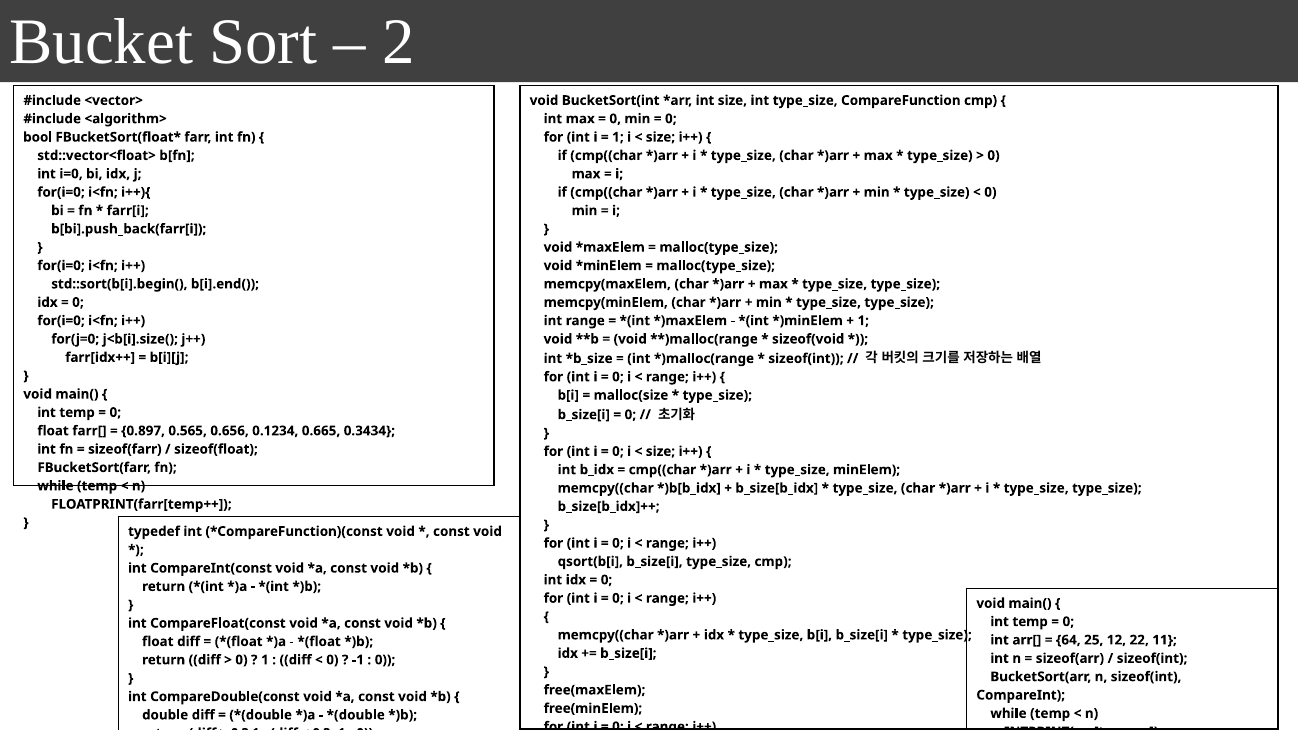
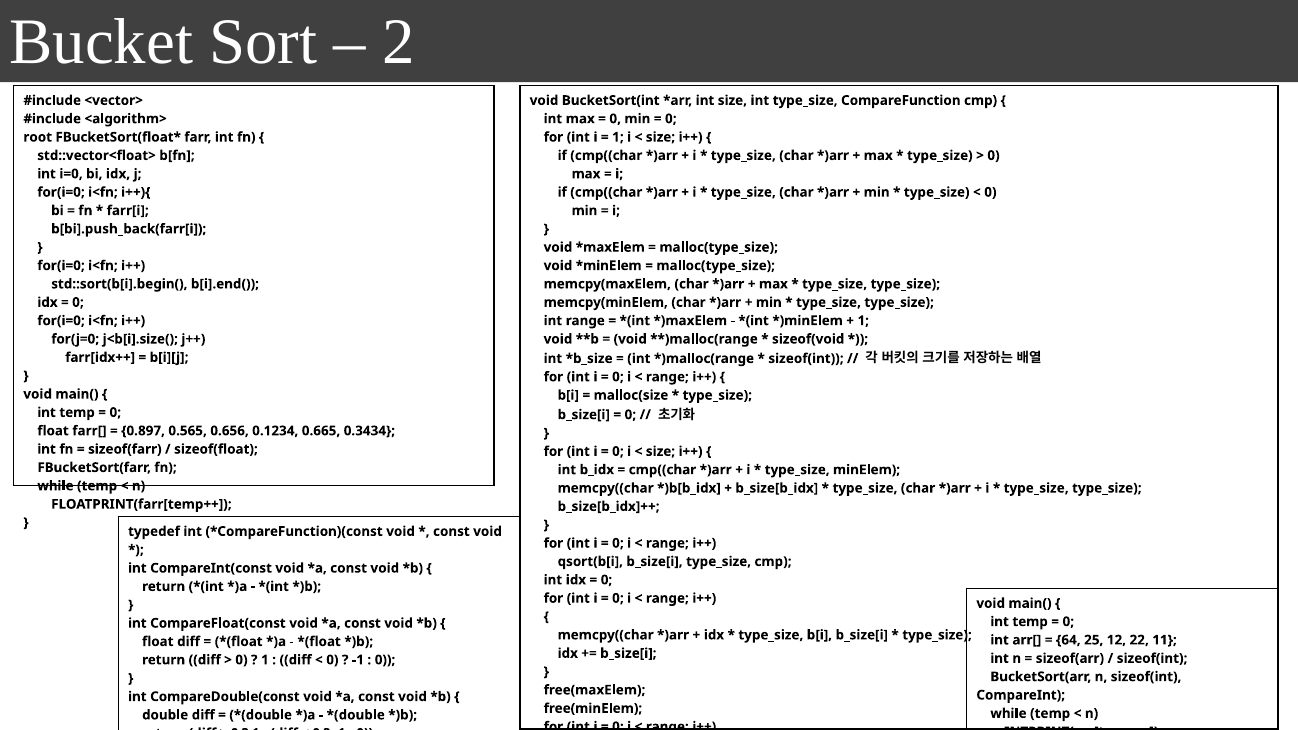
bool: bool -> root (38, 137)
